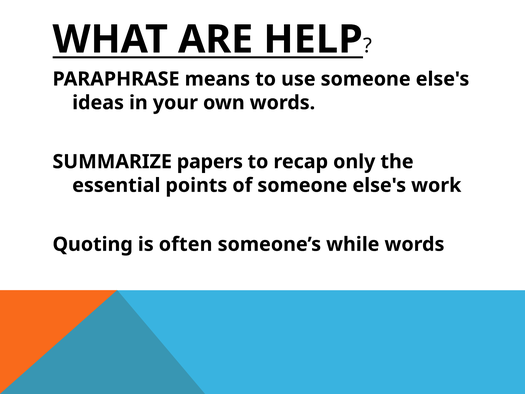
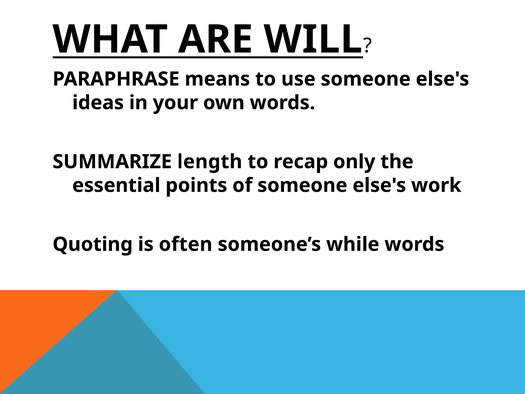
HELP: HELP -> WILL (313, 39)
papers: papers -> length (210, 162)
